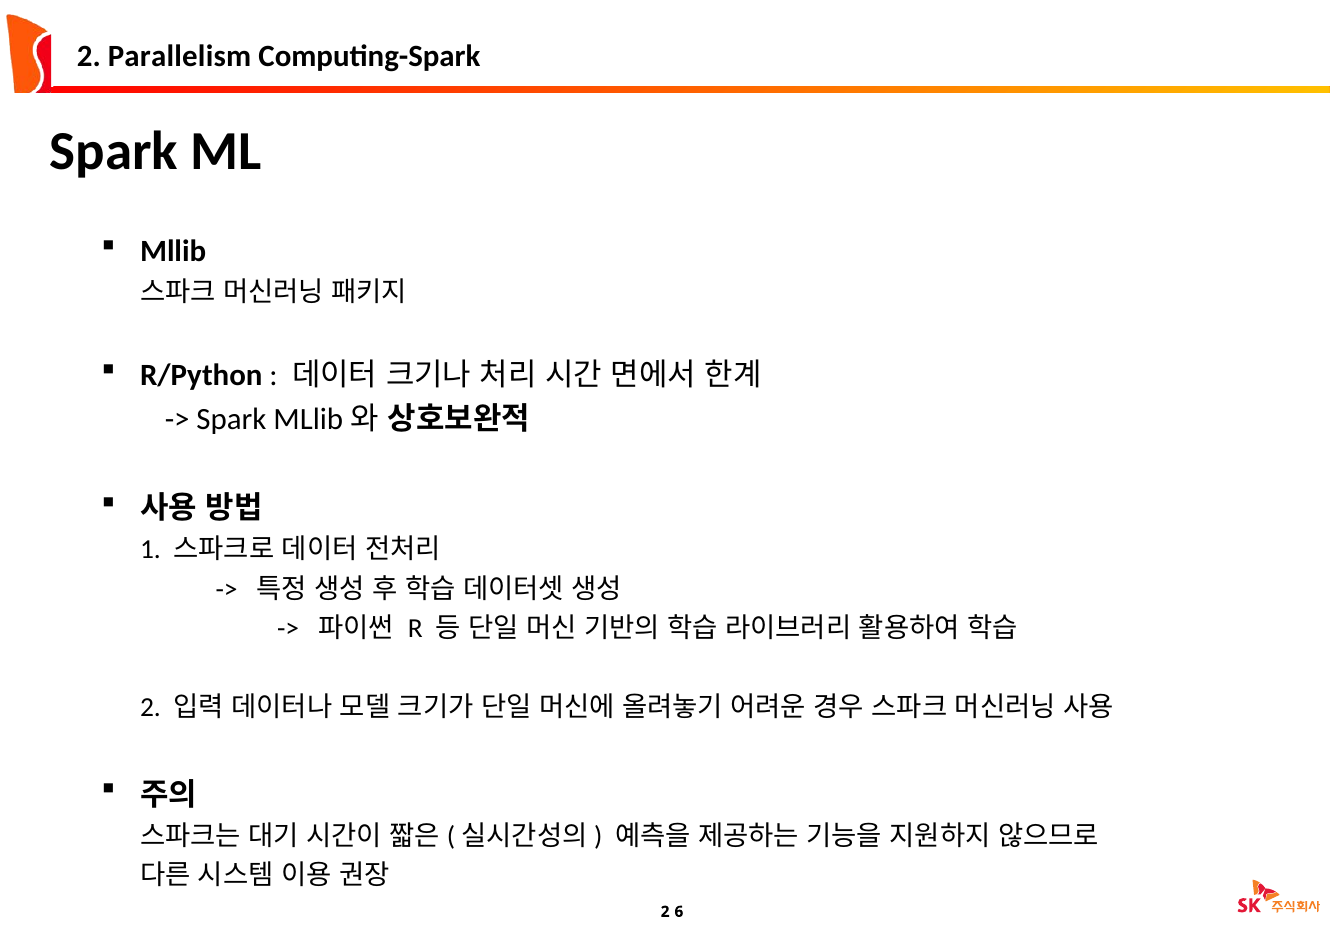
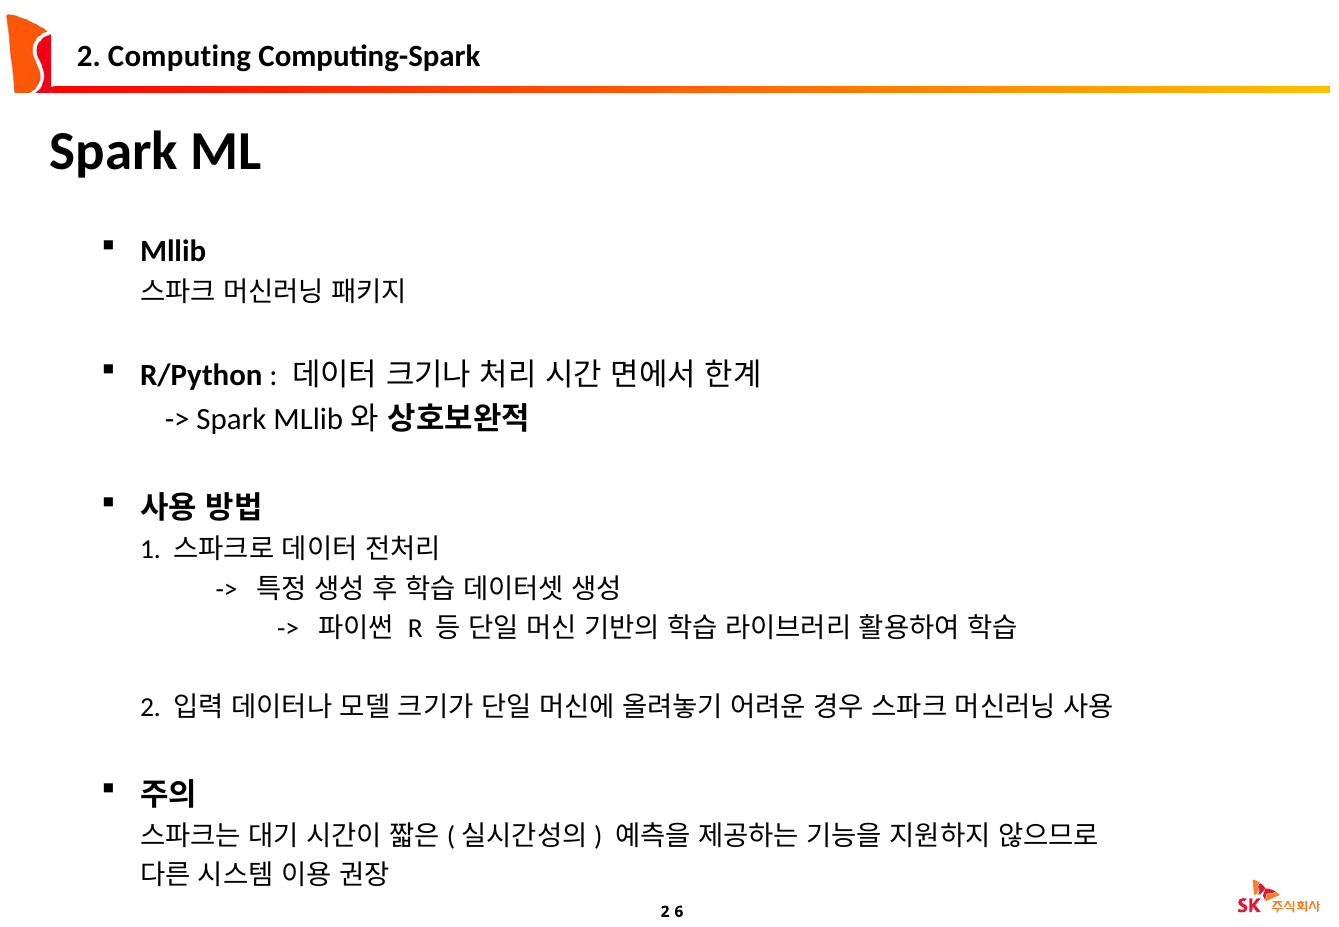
Parallelism: Parallelism -> Computing (179, 56)
